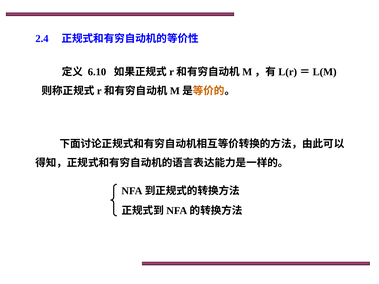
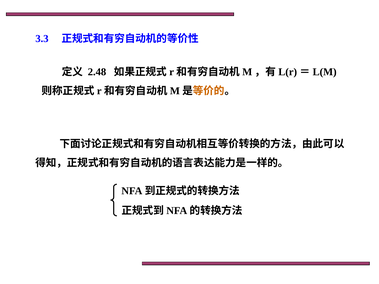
2.4: 2.4 -> 3.3 (42, 39)
6.10: 6.10 -> 2.48 (97, 72)
